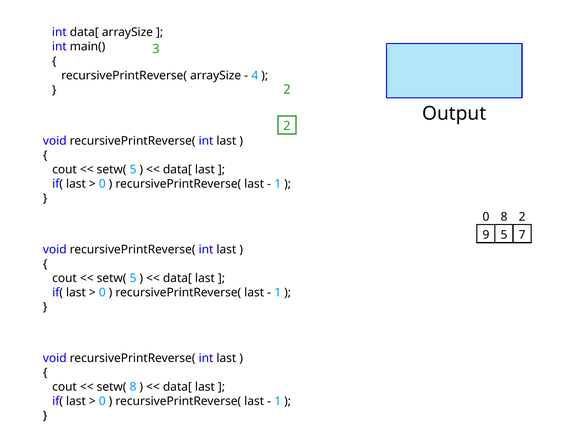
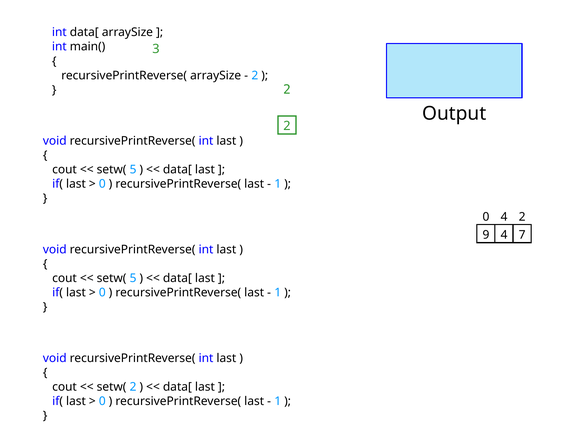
4: 4 -> 2 (255, 75)
0 8: 8 -> 4 (504, 217)
9 5: 5 -> 4 (504, 235)
setw( 8: 8 -> 2 (133, 386)
